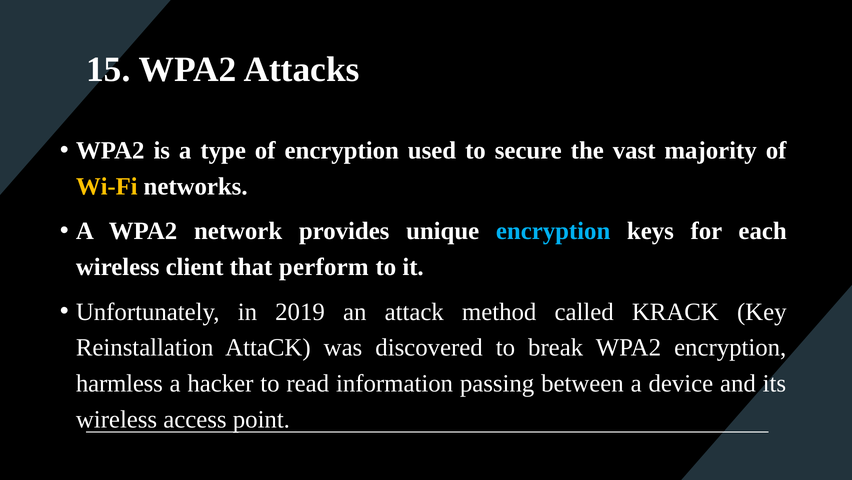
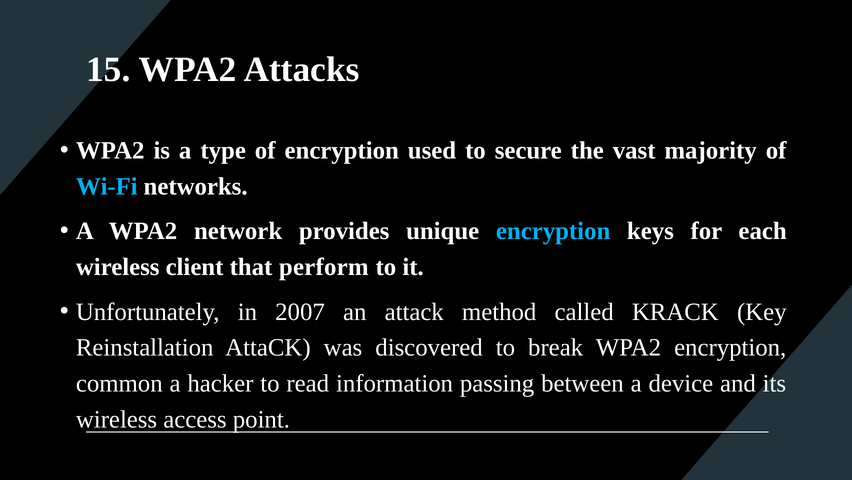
Wi-Fi colour: yellow -> light blue (107, 186)
2019: 2019 -> 2007 (300, 311)
harmless: harmless -> common (119, 383)
